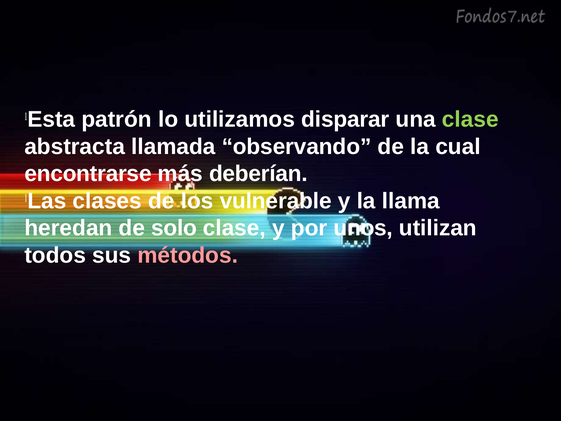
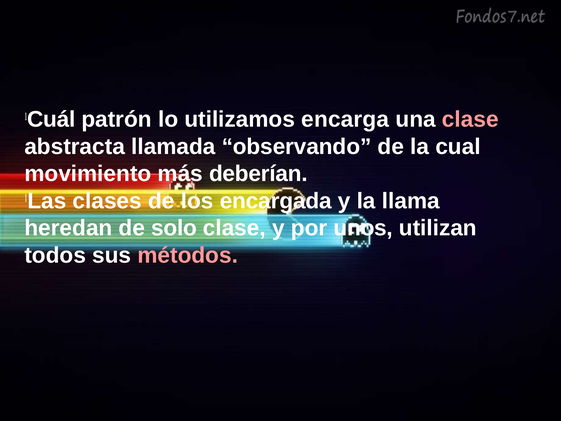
Esta: Esta -> Cuál (51, 119)
disparar: disparar -> encarga (345, 119)
clase colour: light green -> pink (470, 119)
encontrarse: encontrarse -> movimiento (88, 174)
vulnerable: vulnerable -> encargada (276, 201)
